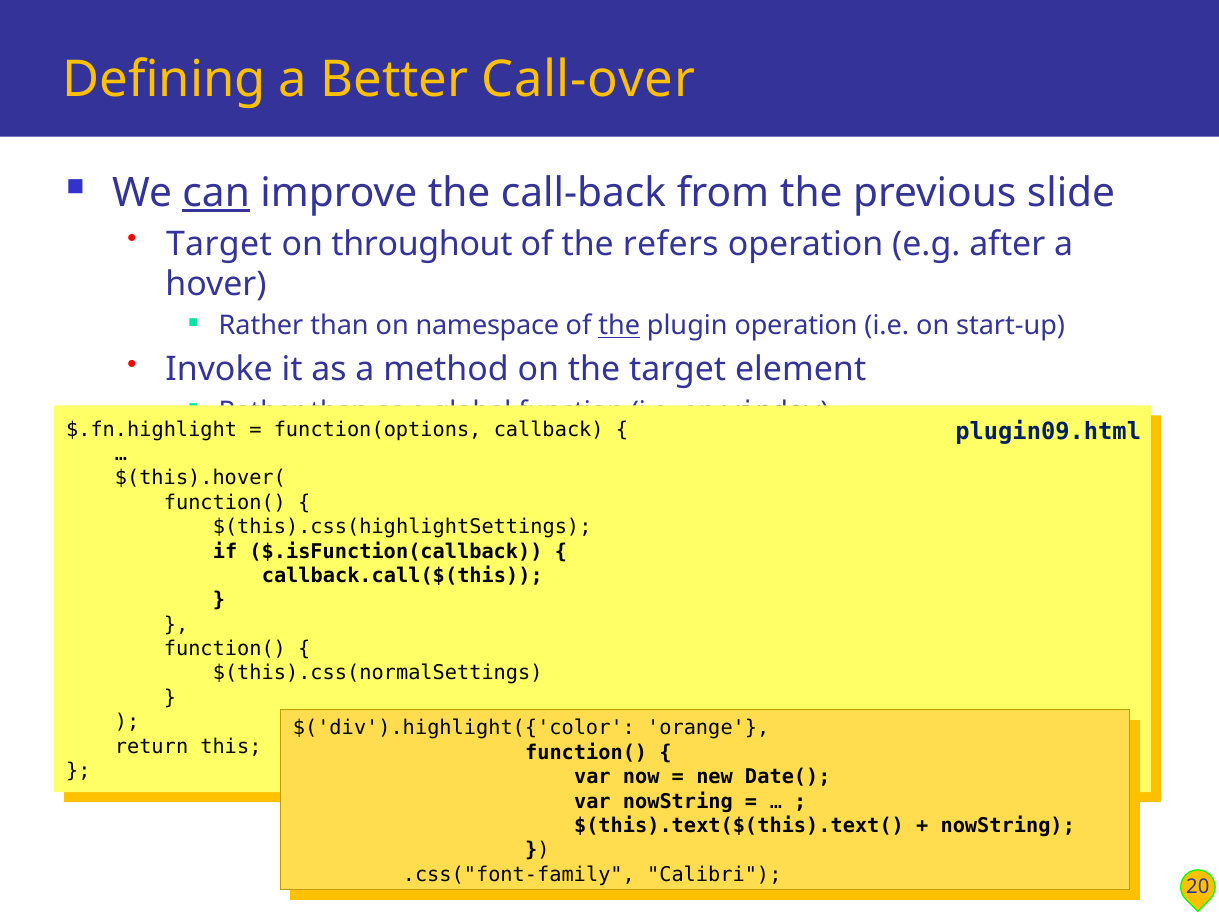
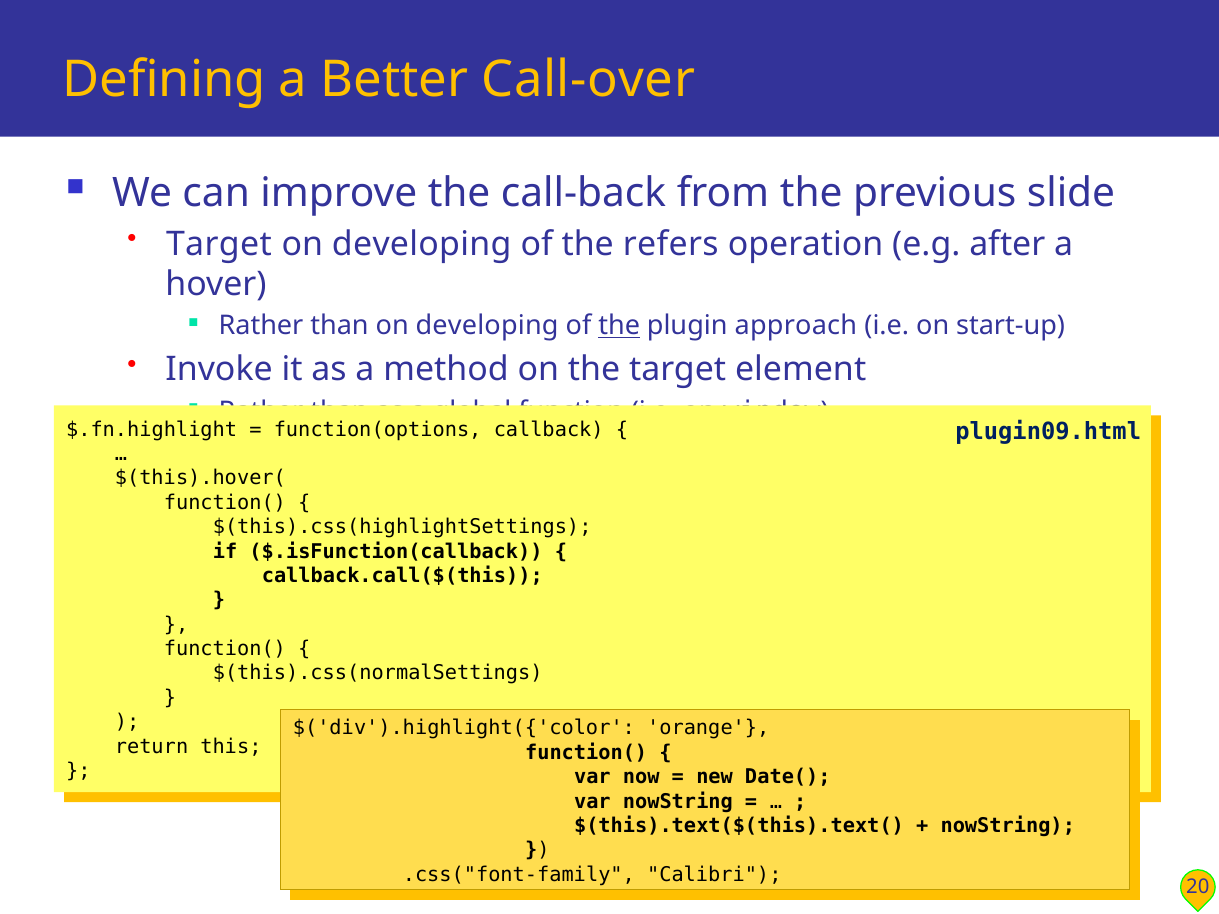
can underline: present -> none (216, 193)
throughout: throughout -> developing (422, 244)
than on namespace: namespace -> developing (487, 326)
plugin operation: operation -> approach (796, 326)
